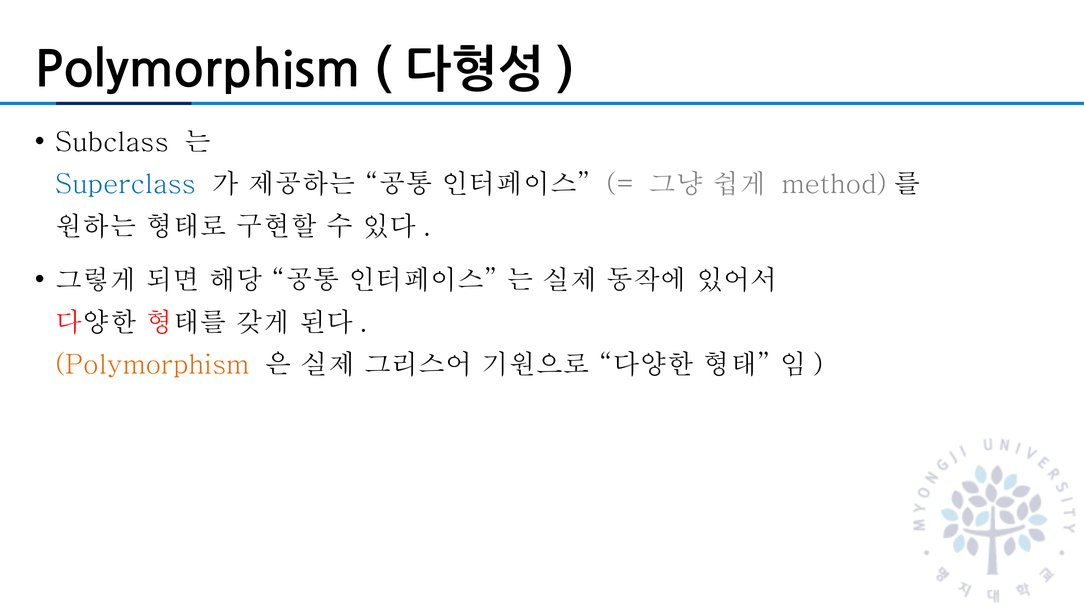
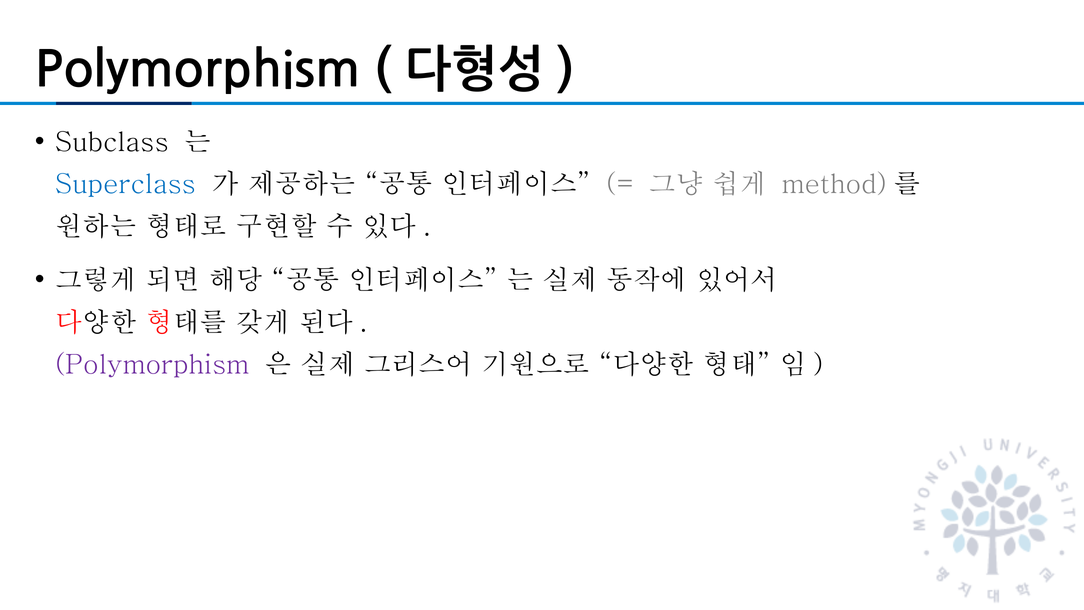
Polymorphism colour: orange -> purple (152, 365)
